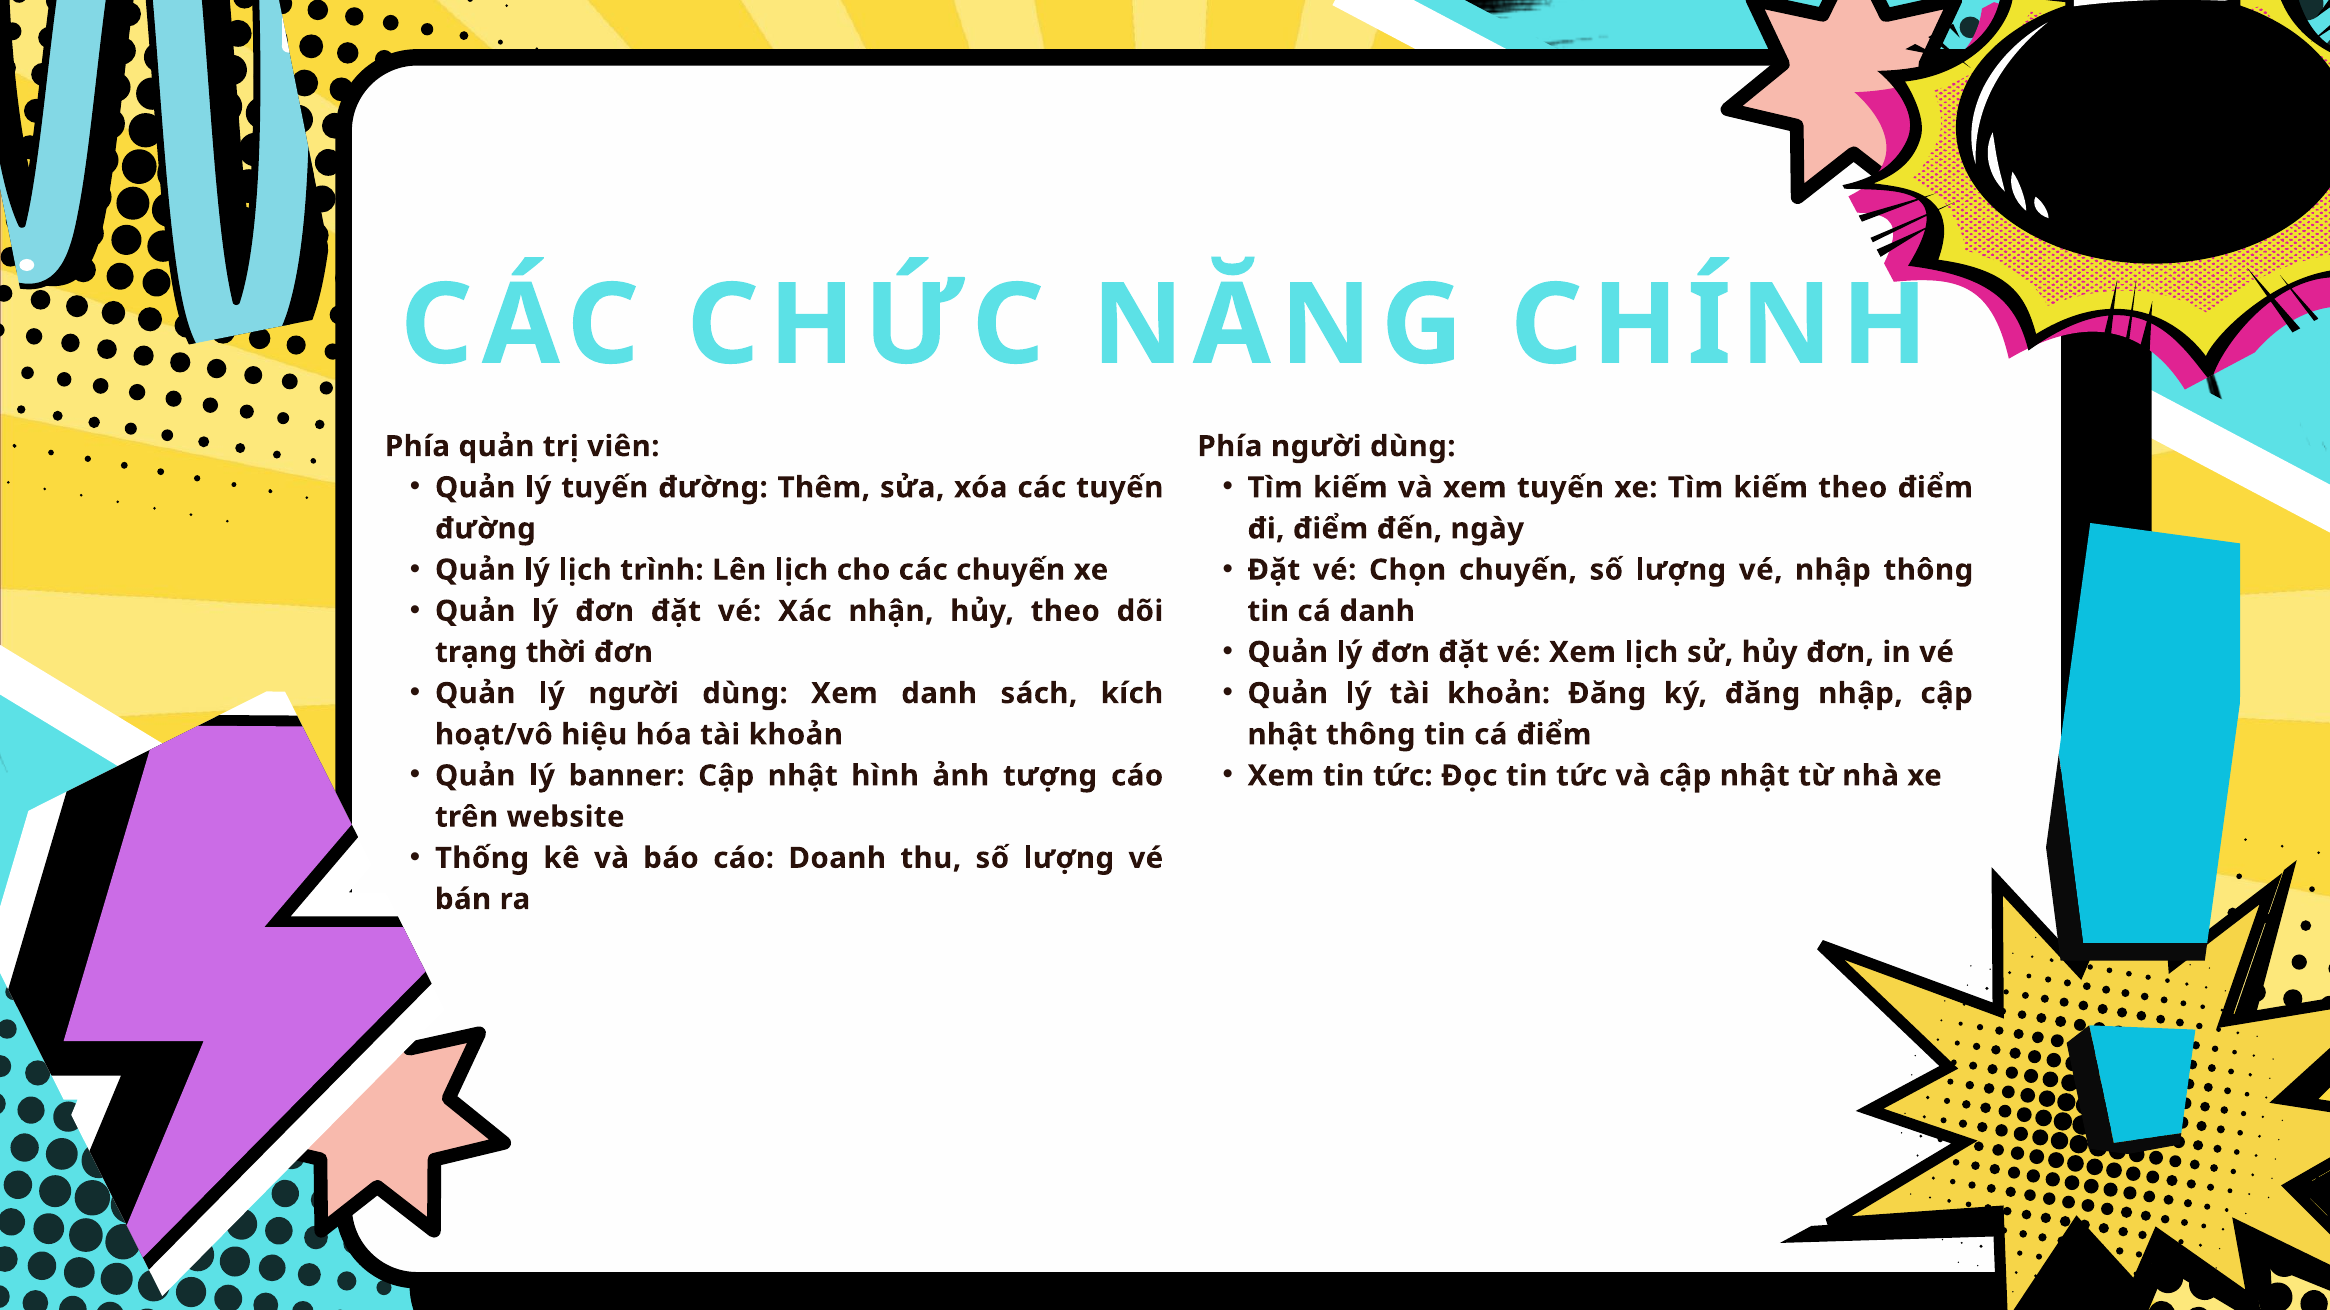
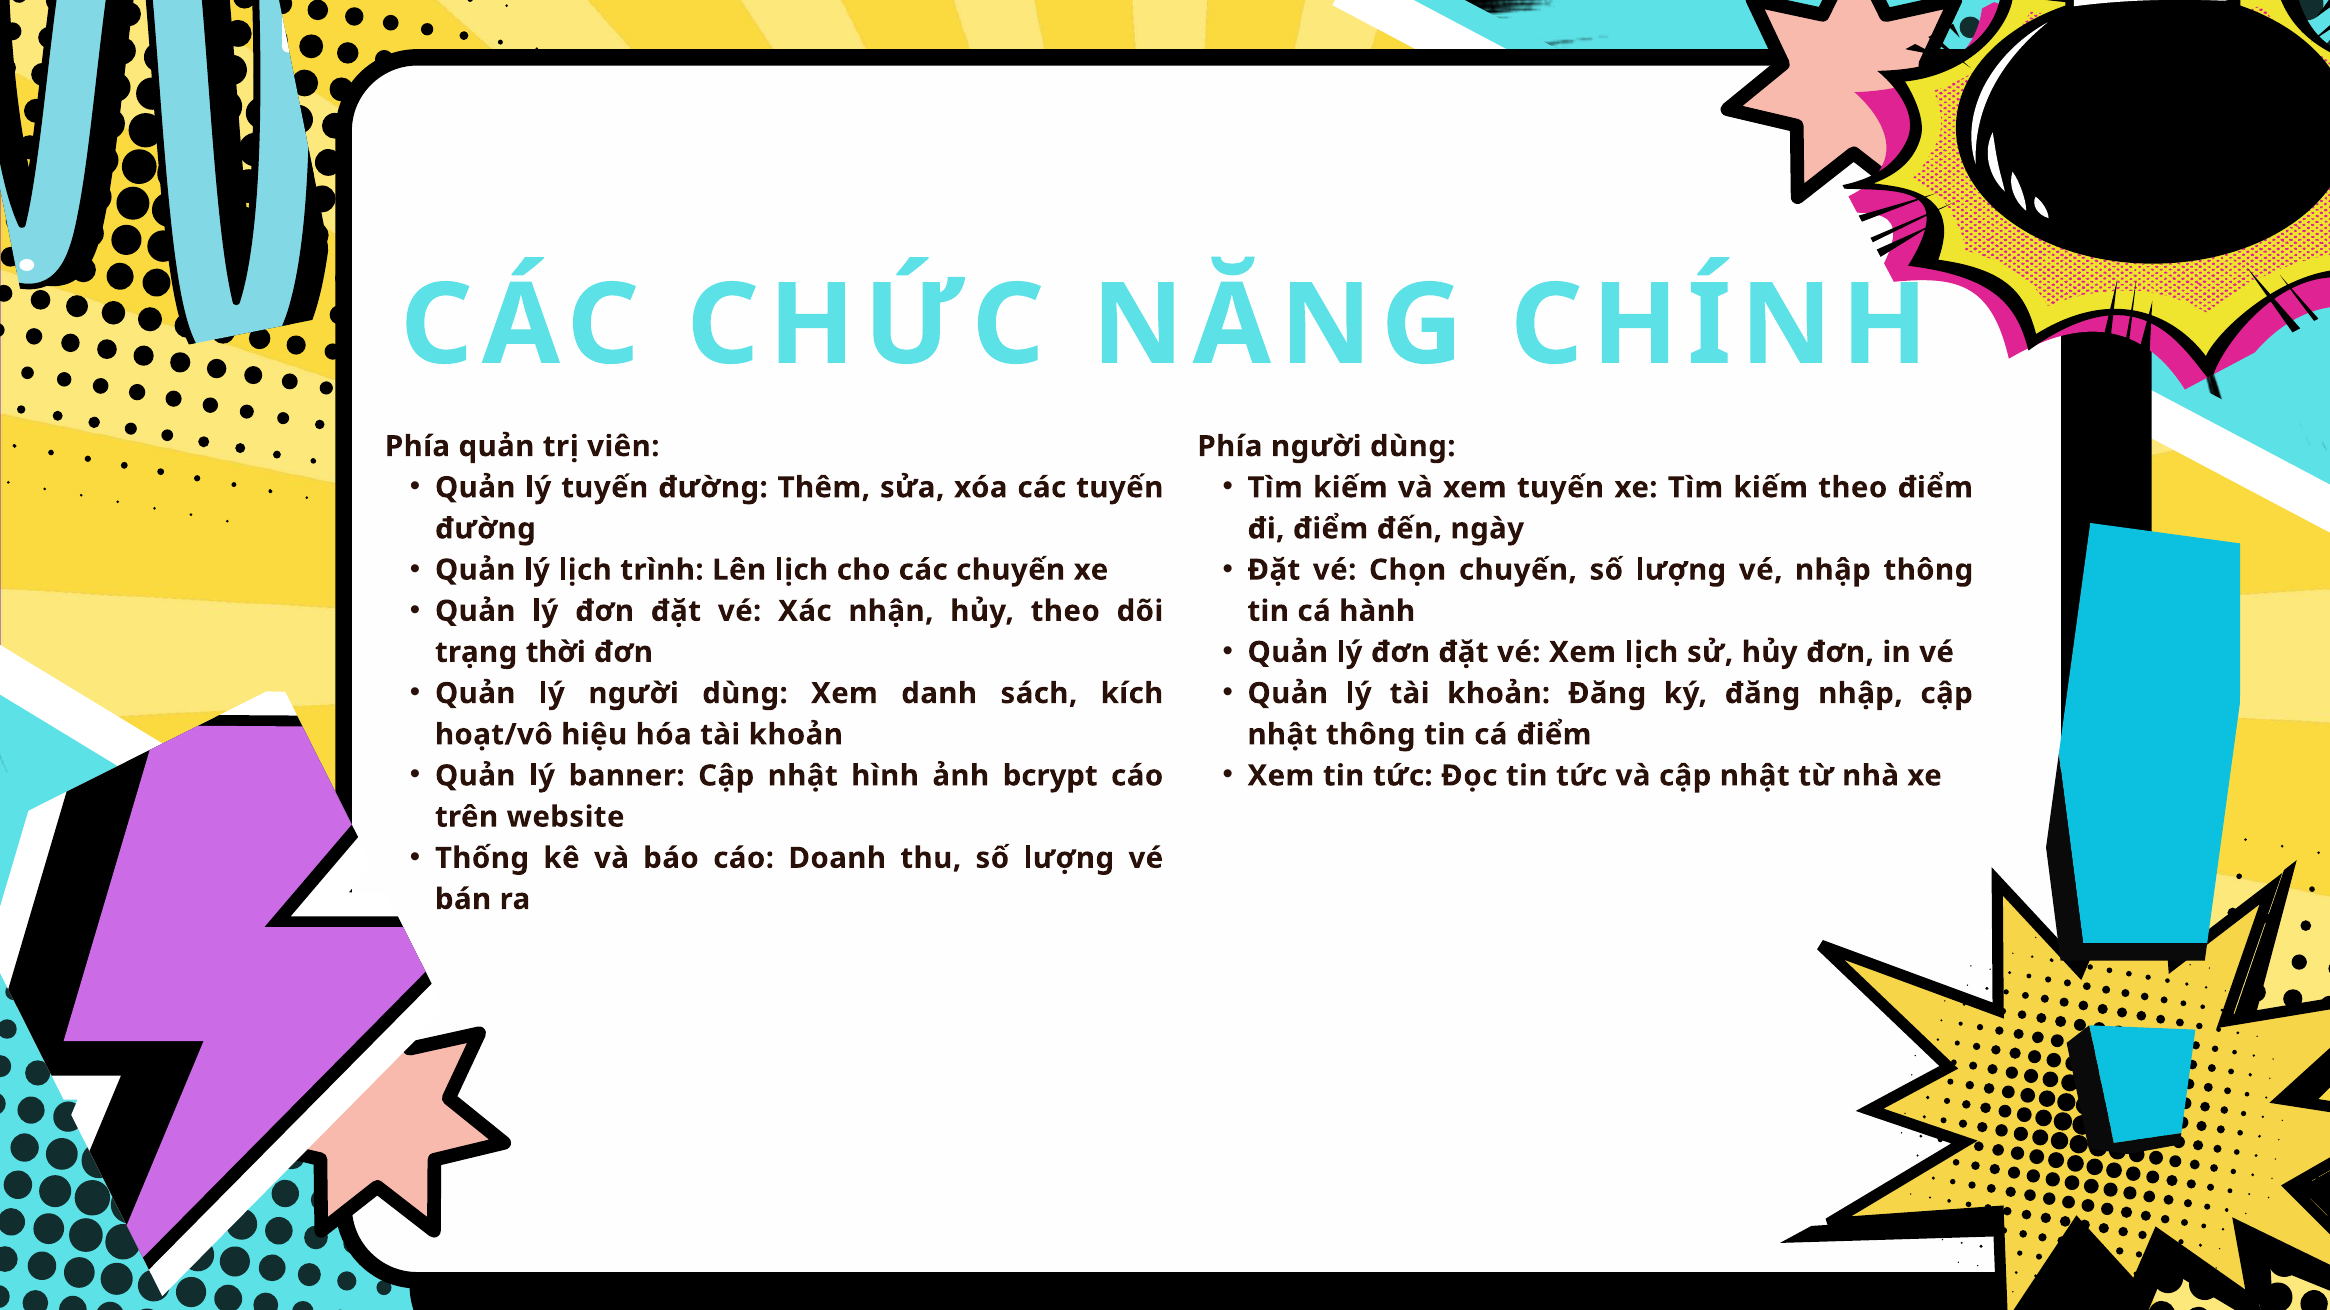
cá danh: danh -> hành (1377, 611)
tượng: tượng -> bcrypt (1050, 776)
